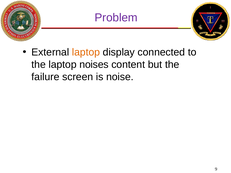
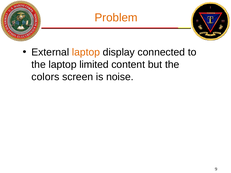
Problem colour: purple -> orange (116, 18)
noises: noises -> limited (94, 65)
failure: failure -> colors (45, 77)
